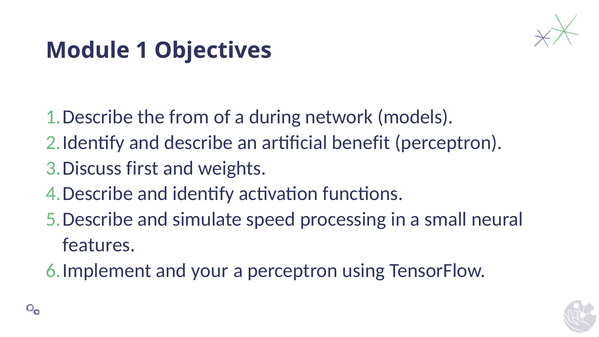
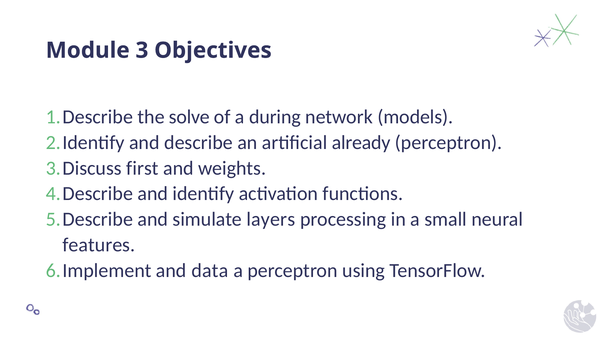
1: 1 -> 3 (142, 50)
from: from -> solve (189, 117)
benefit: benefit -> already (361, 142)
speed: speed -> layers (271, 219)
your: your -> data (210, 271)
